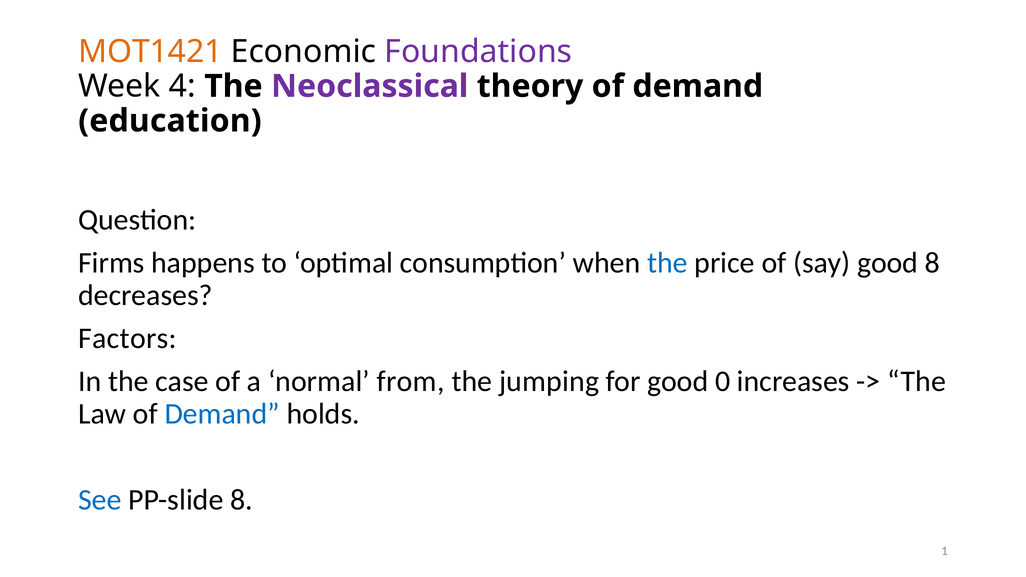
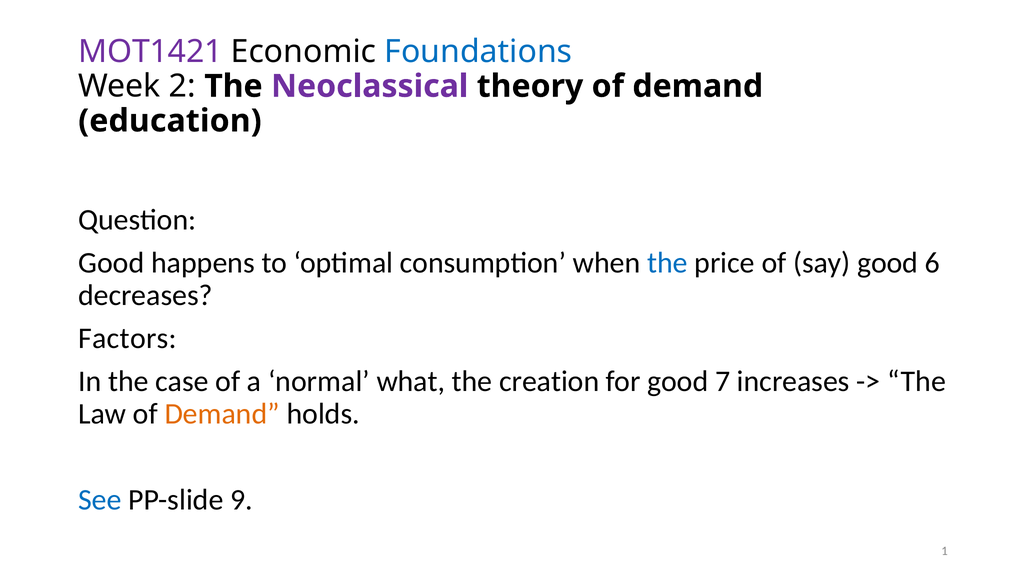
MOT1421 colour: orange -> purple (150, 52)
Foundations colour: purple -> blue (478, 52)
4: 4 -> 2 (182, 86)
Firms: Firms -> Good (111, 263)
good 8: 8 -> 6 (932, 263)
from: from -> what (411, 381)
jumping: jumping -> creation (549, 381)
0: 0 -> 7 (723, 381)
Demand colour: blue -> orange (222, 414)
PP-slide 8: 8 -> 9 (242, 500)
